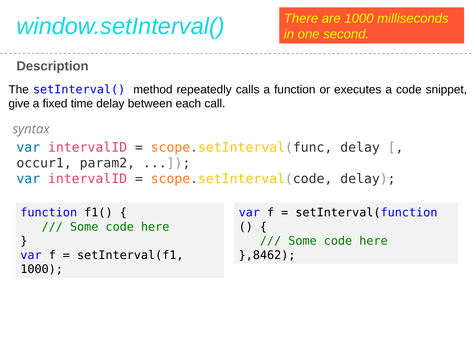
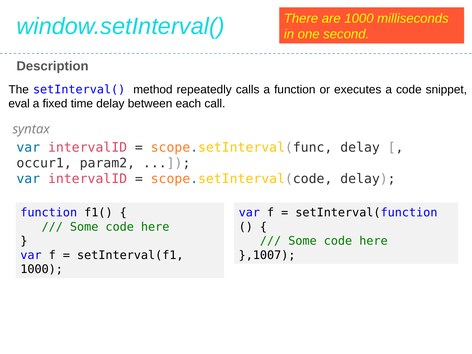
give: give -> eval (19, 104)
},8462: },8462 -> },1007 (267, 255)
